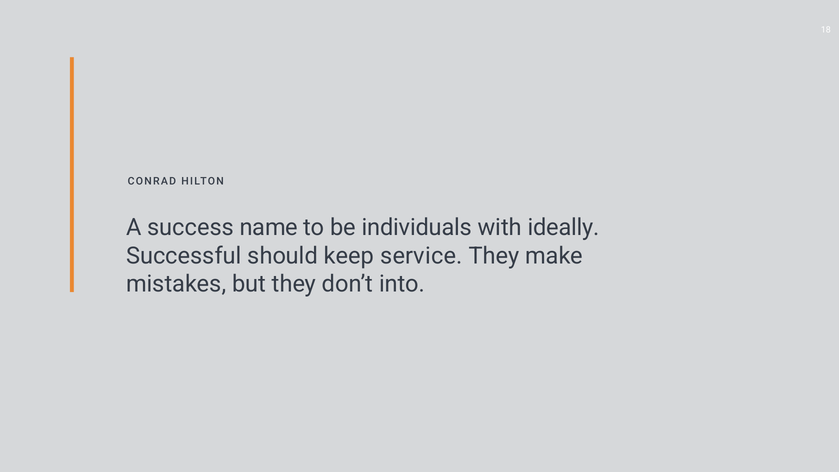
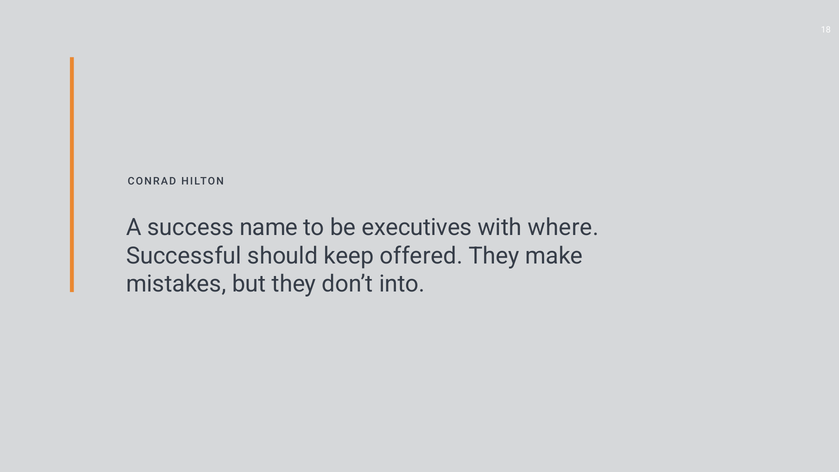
individuals: individuals -> executives (417, 227)
ideally: ideally -> where (563, 227)
service: service -> offered (421, 256)
